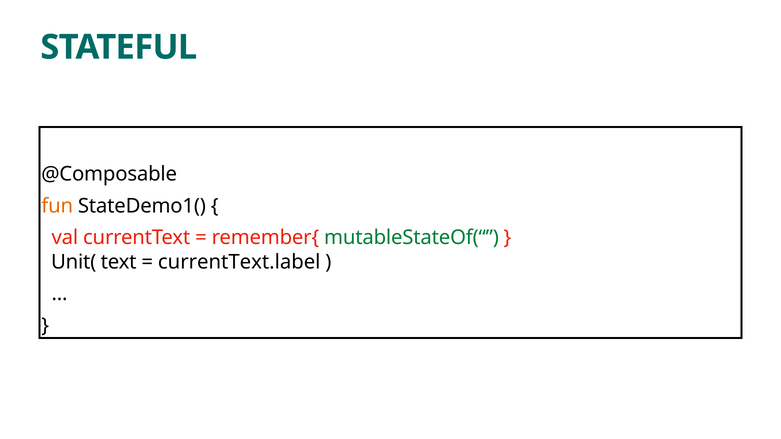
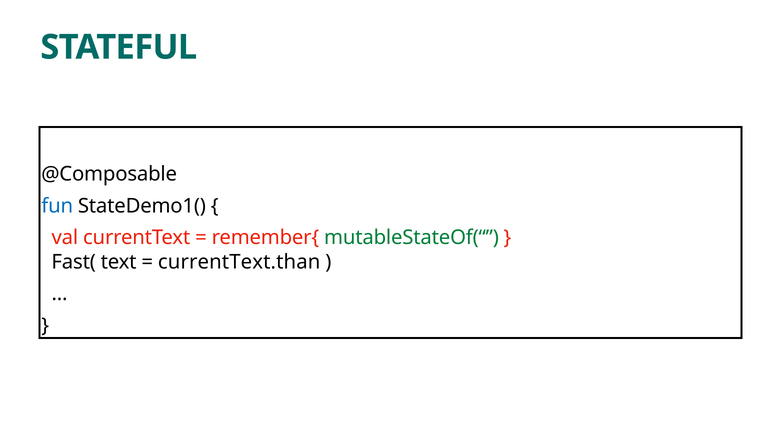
fun colour: orange -> blue (57, 206)
Unit(: Unit( -> Fast( (74, 262)
currentText.label: currentText.label -> currentText.than (239, 262)
